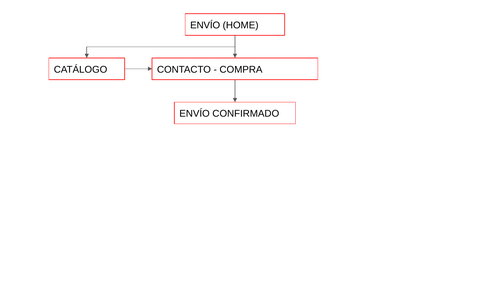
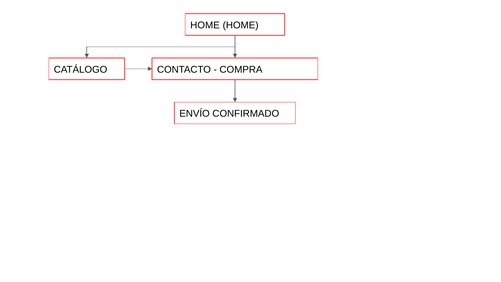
ENVÍO: ENVÍO -> HOME (205, 25)
